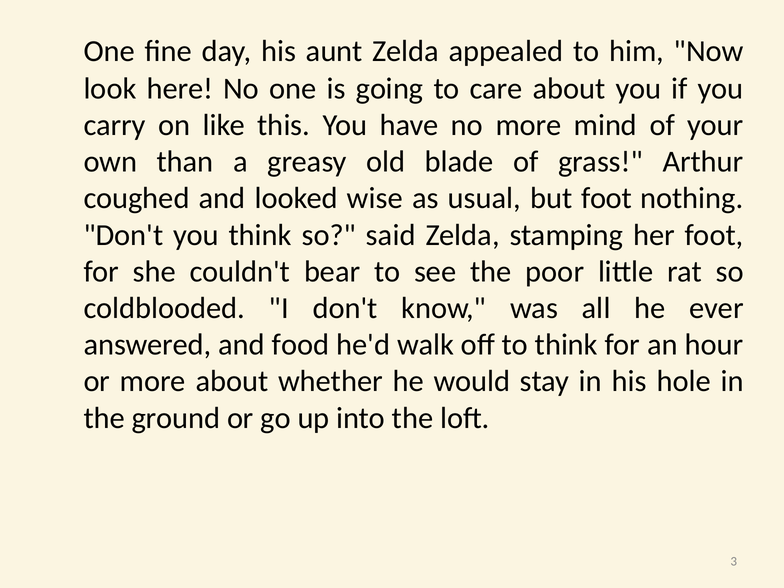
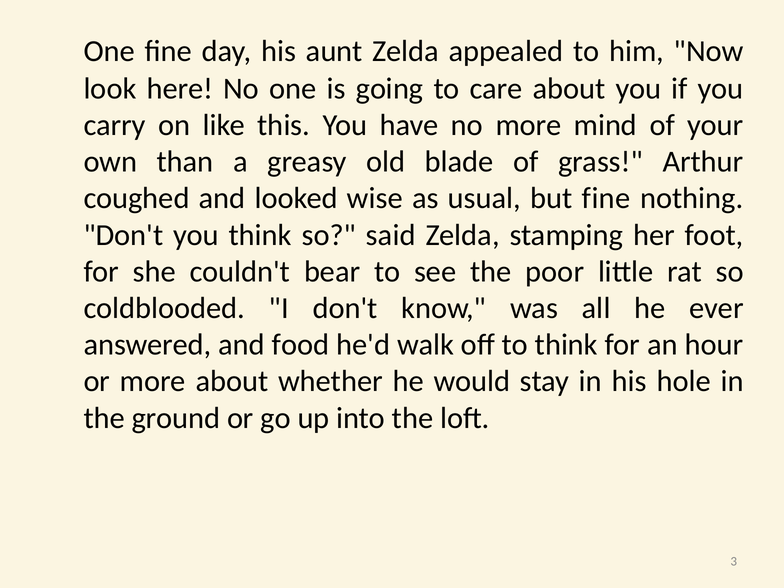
but foot: foot -> fine (606, 198)
